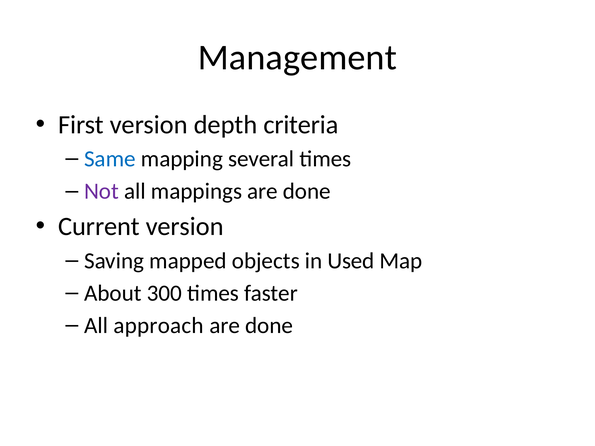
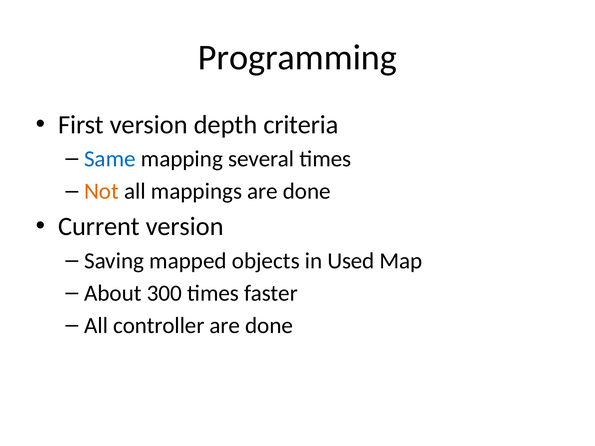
Management: Management -> Programming (297, 58)
Not colour: purple -> orange (101, 191)
approach: approach -> controller (159, 326)
